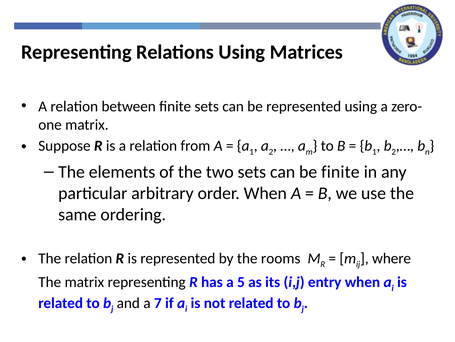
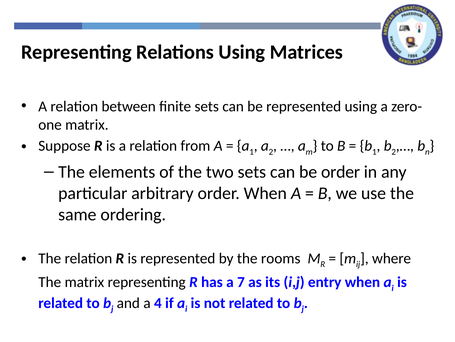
be finite: finite -> order (341, 172)
5: 5 -> 7 (241, 282)
7: 7 -> 4 (158, 302)
